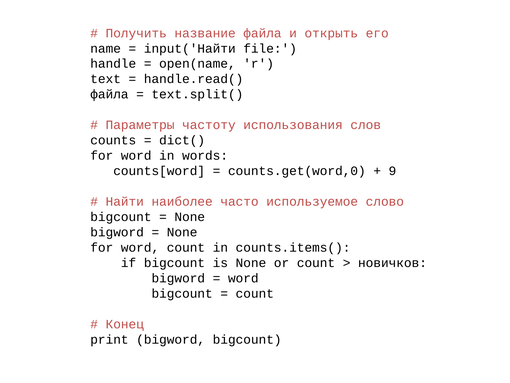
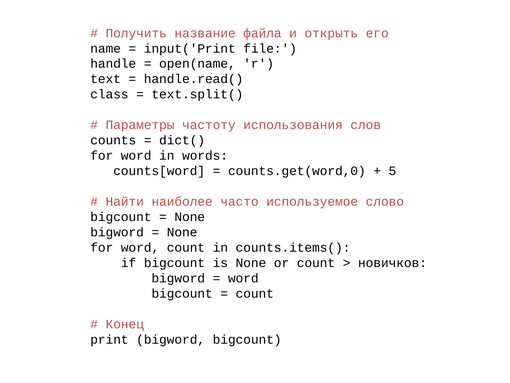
input('Найти: input('Найти -> input('Print (190, 48)
файла: файла -> class (109, 94)
9: 9 -> 5 (392, 171)
